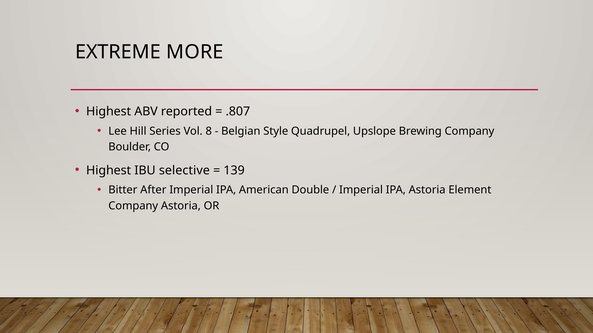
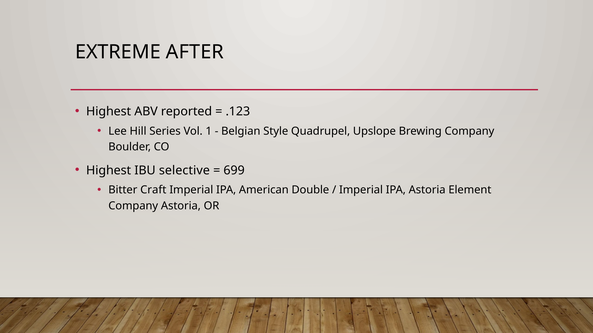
MORE: MORE -> AFTER (195, 52)
.807: .807 -> .123 (238, 112)
8: 8 -> 1 (209, 131)
139: 139 -> 699 (234, 171)
After: After -> Craft (153, 190)
